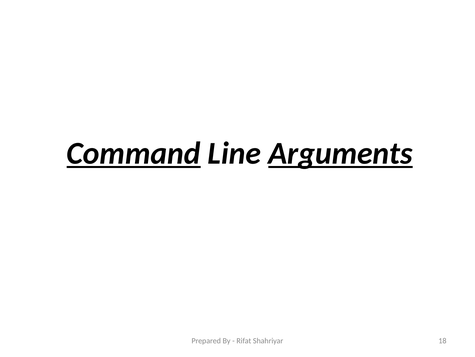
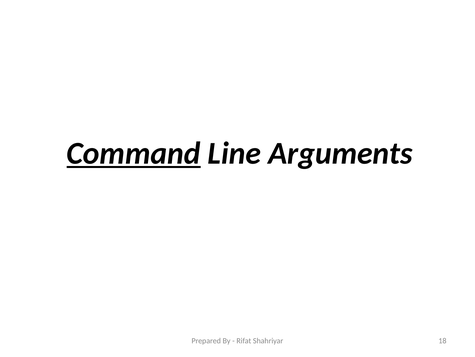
Arguments underline: present -> none (340, 153)
